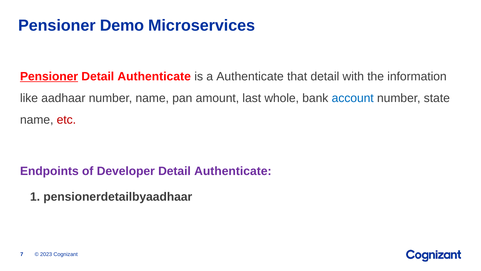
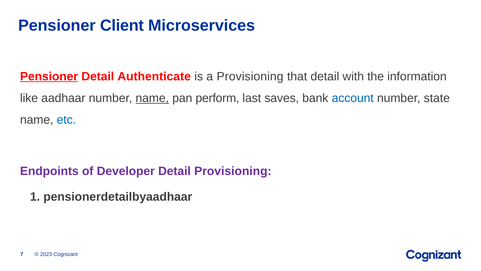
Demo: Demo -> Client (122, 25)
a Authenticate: Authenticate -> Provisioning (250, 76)
name underline: none -> present (152, 98)
amount: amount -> perform (217, 98)
whole: whole -> saves (282, 98)
etc colour: red -> blue (66, 120)
Authenticate: Authenticate -> Provisioning (233, 171)
